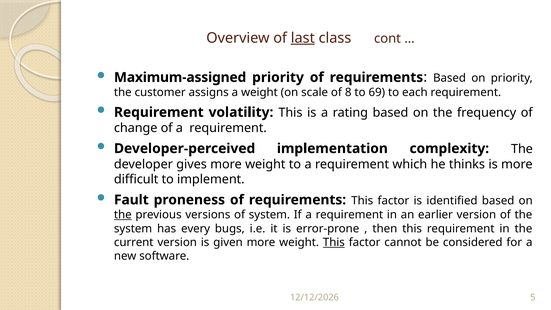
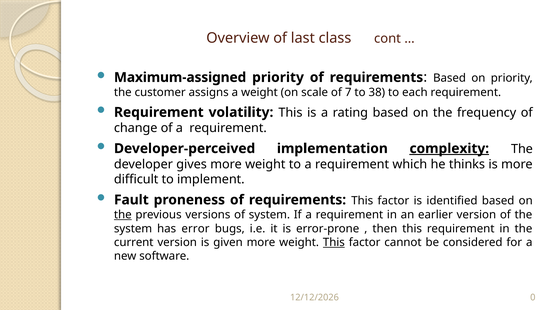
last underline: present -> none (303, 38)
8: 8 -> 7 (348, 92)
69: 69 -> 38 (377, 92)
complexity underline: none -> present (449, 148)
every: every -> error (196, 229)
5: 5 -> 0 (533, 297)
